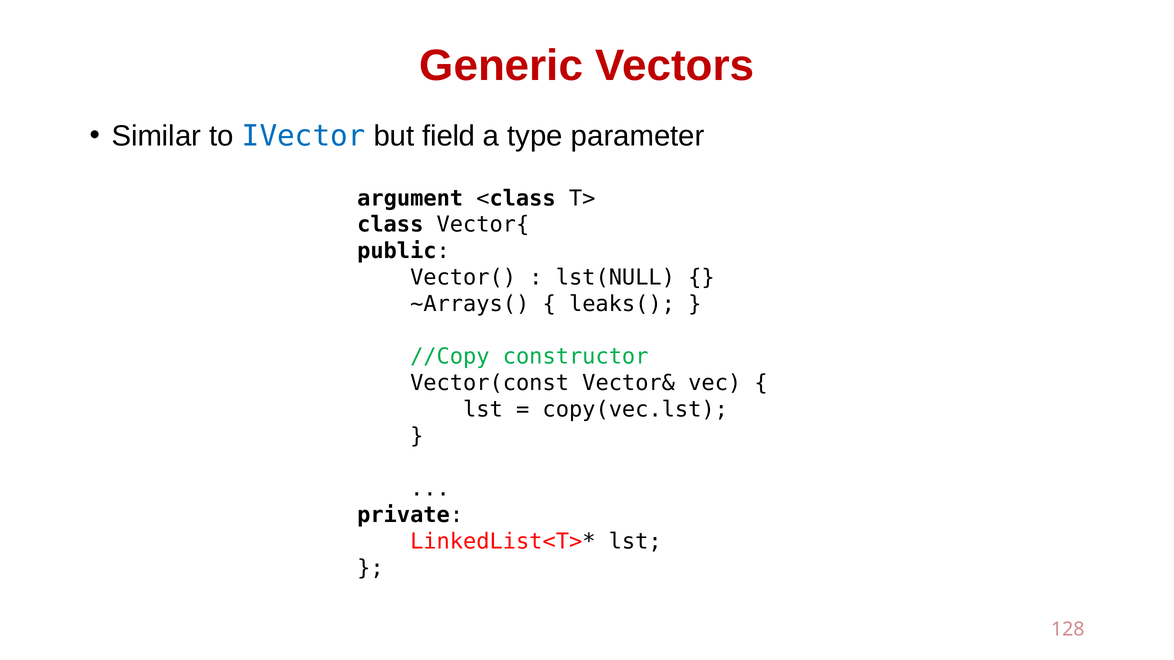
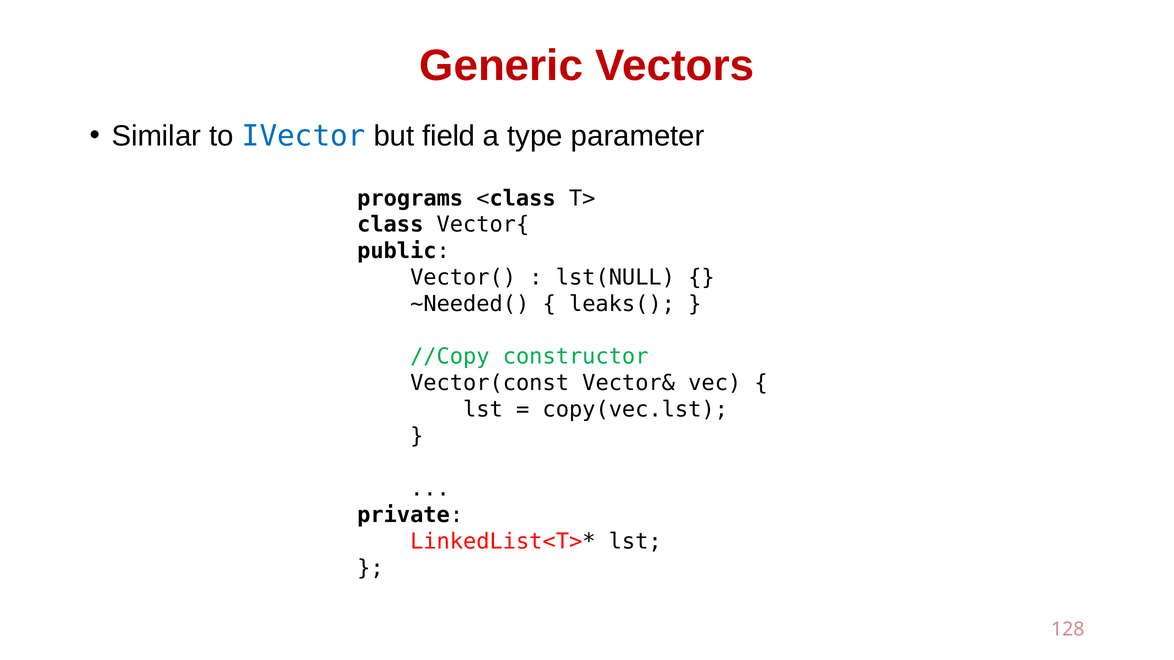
argument: argument -> programs (410, 198)
~Arrays(: ~Arrays( -> ~Needed( (470, 304)
